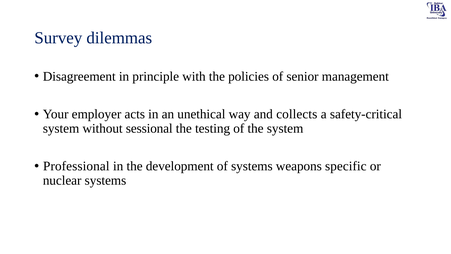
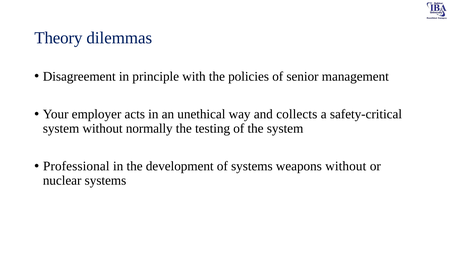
Survey: Survey -> Theory (58, 38)
sessional: sessional -> normally (149, 128)
weapons specific: specific -> without (346, 166)
